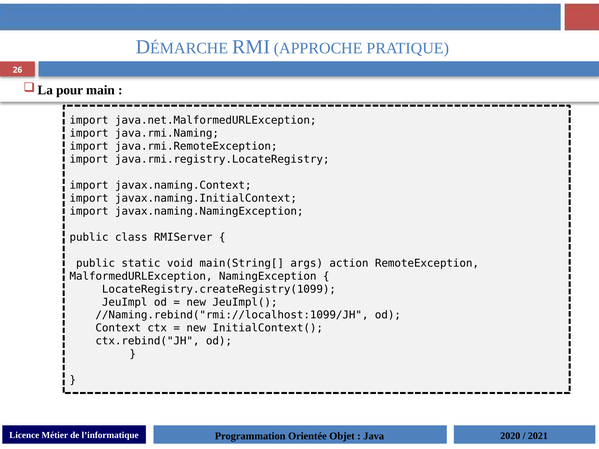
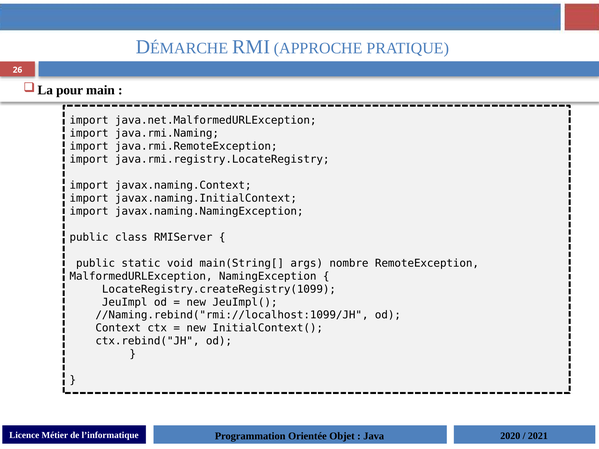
action: action -> nombre (349, 263)
